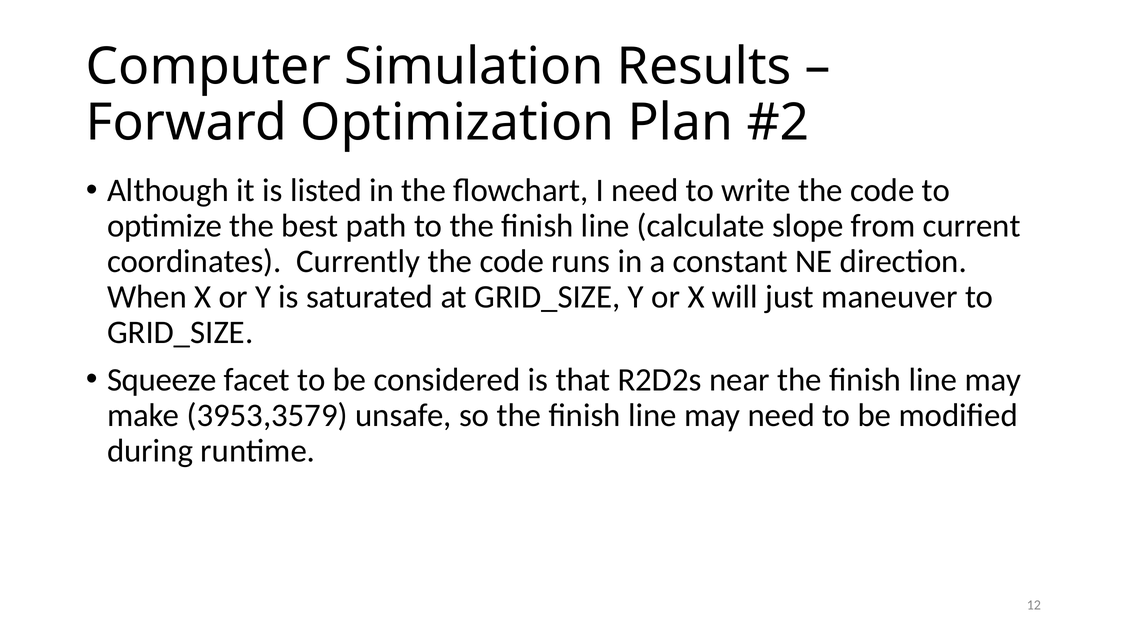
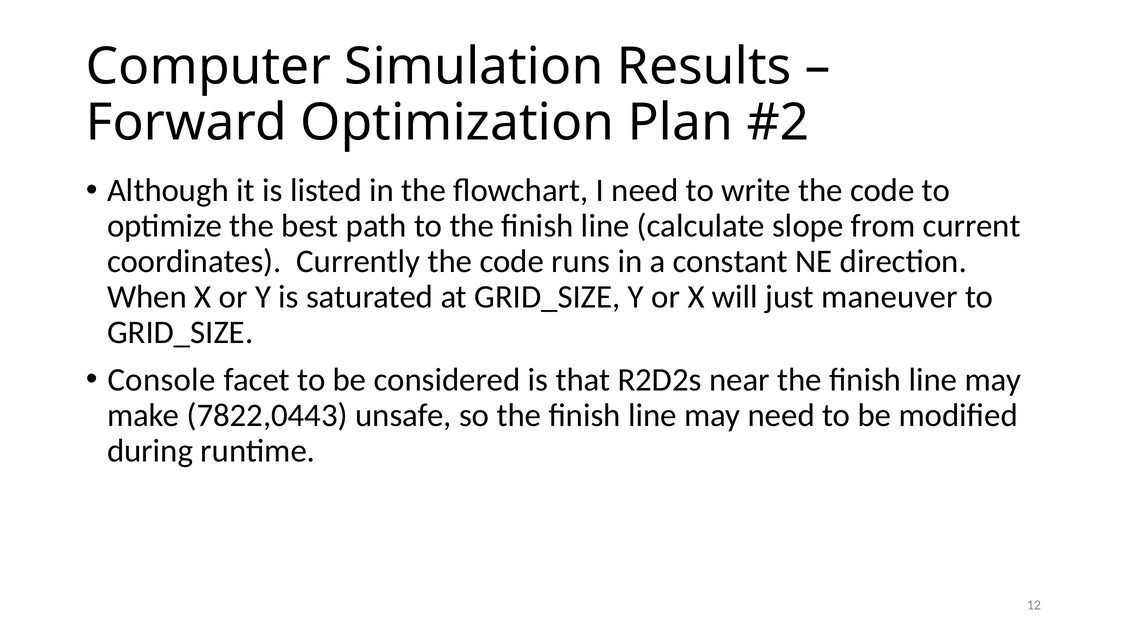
Squeeze: Squeeze -> Console (162, 380)
3953,3579: 3953,3579 -> 7822,0443 (267, 415)
